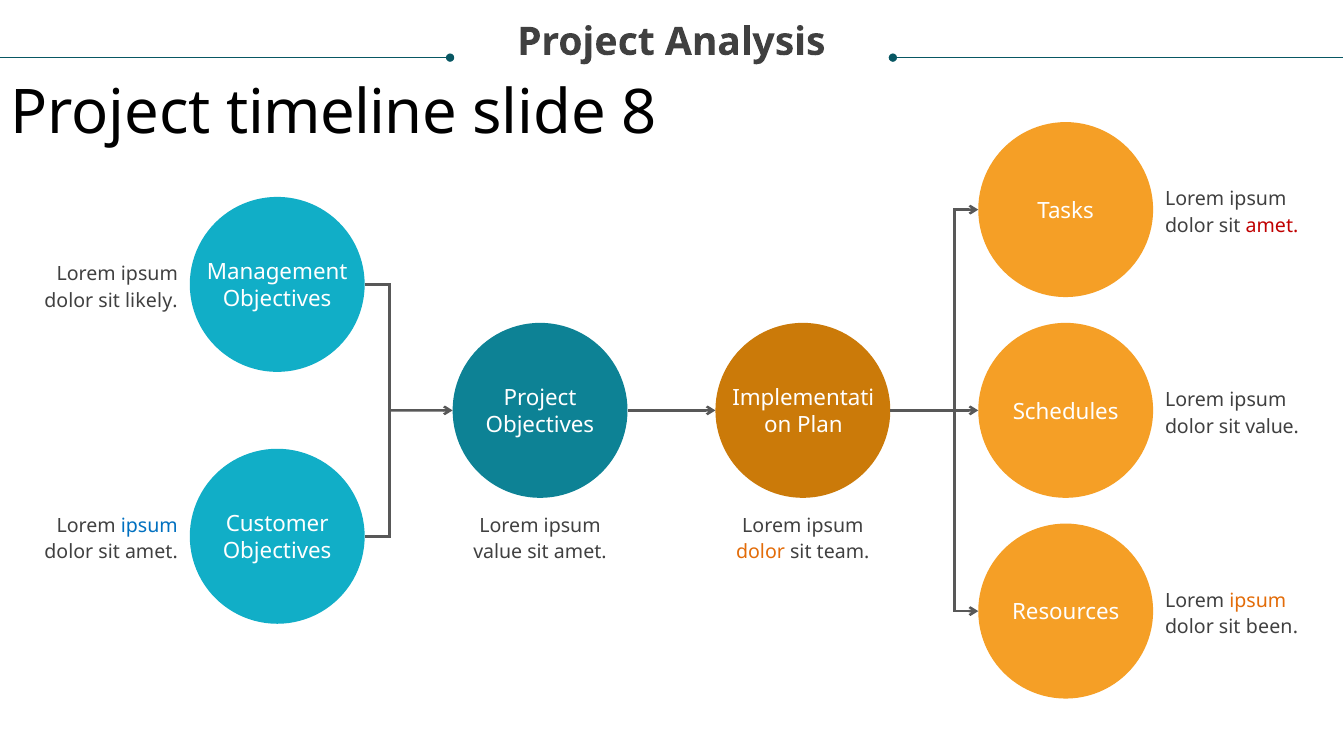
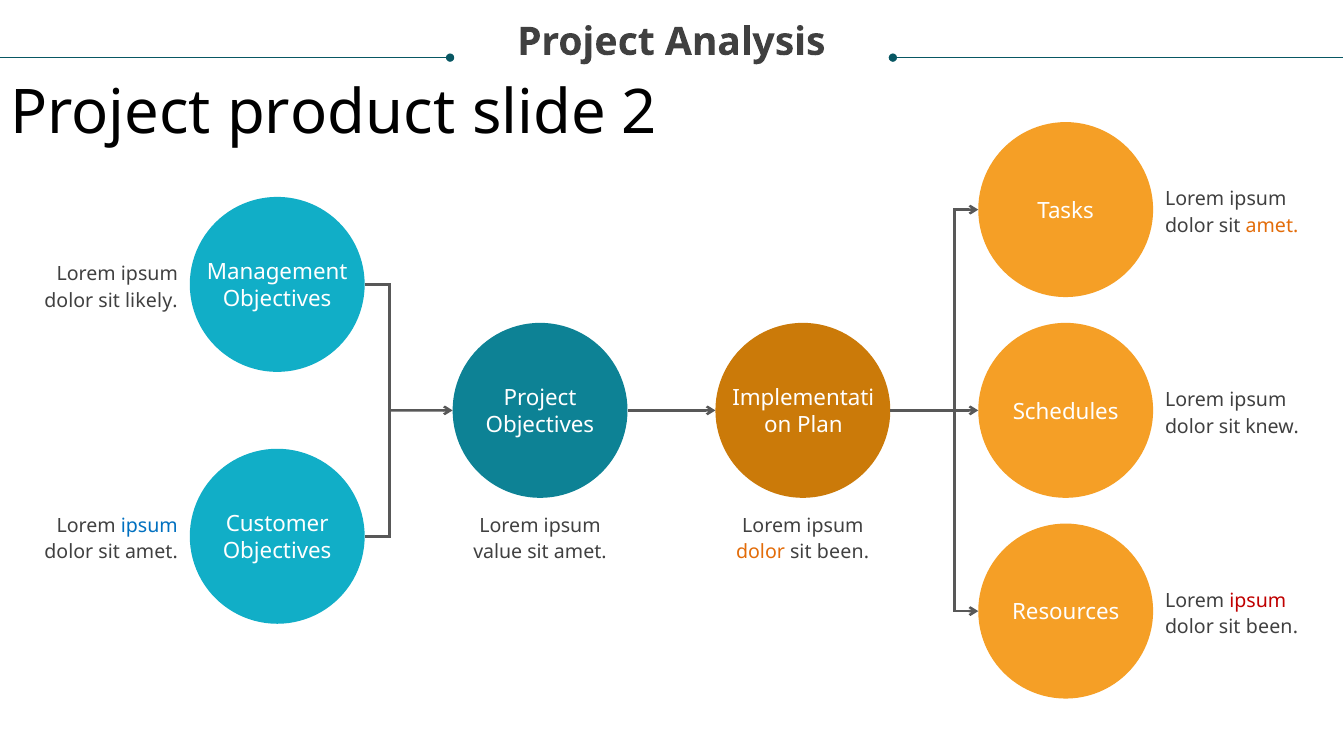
timeline: timeline -> product (341, 113)
8: 8 -> 2 (639, 113)
amet colour: red -> orange (1272, 226)
sit value: value -> knew (1272, 426)
team: team -> been (843, 552)
ipsum colour: orange -> red (1258, 600)
